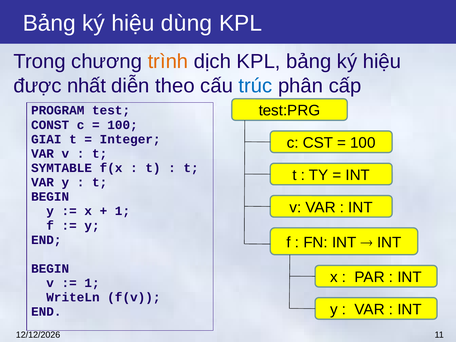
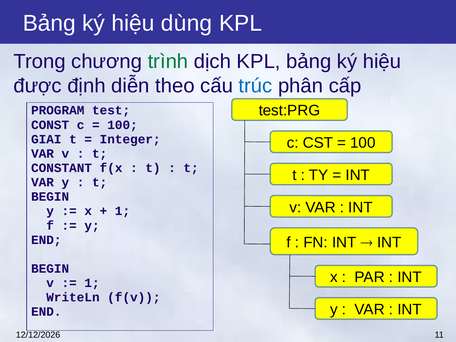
trình colour: orange -> green (168, 61)
nhất: nhất -> định (86, 86)
SYMTABLE: SYMTABLE -> CONSTANT (62, 168)
